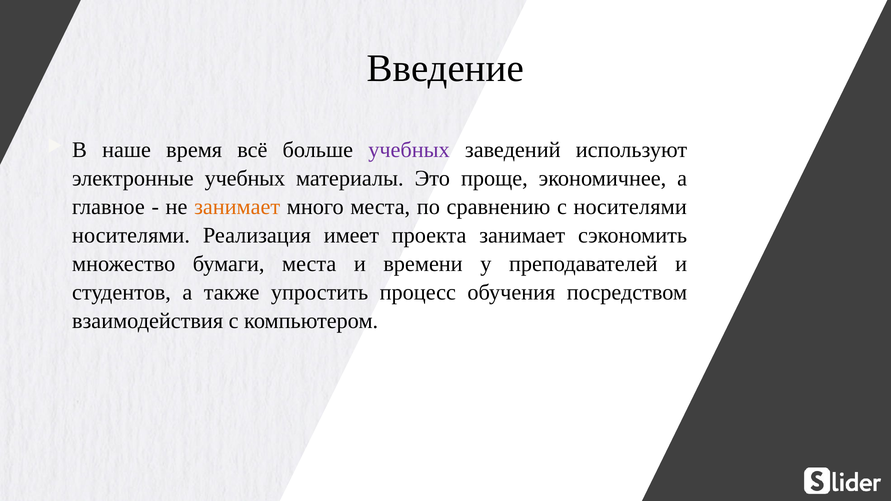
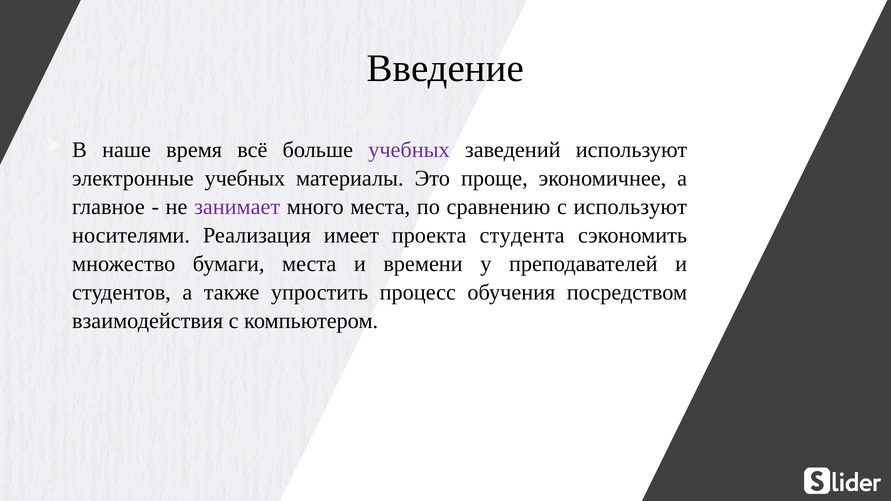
занимает colour: orange -> purple (237, 207)
с носителями: носителями -> используют (630, 207)
проекта занимает: занимает -> студента (522, 235)
